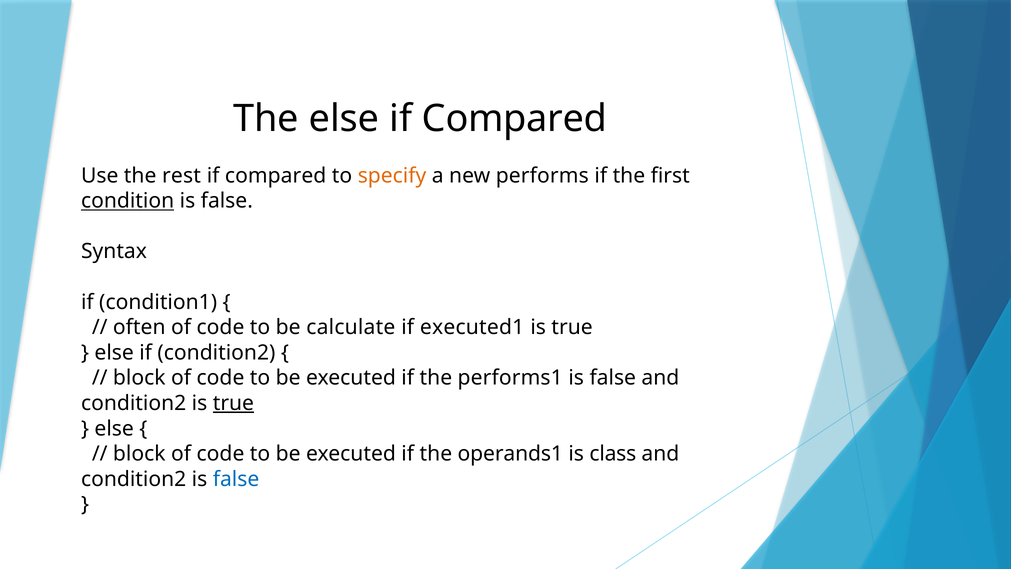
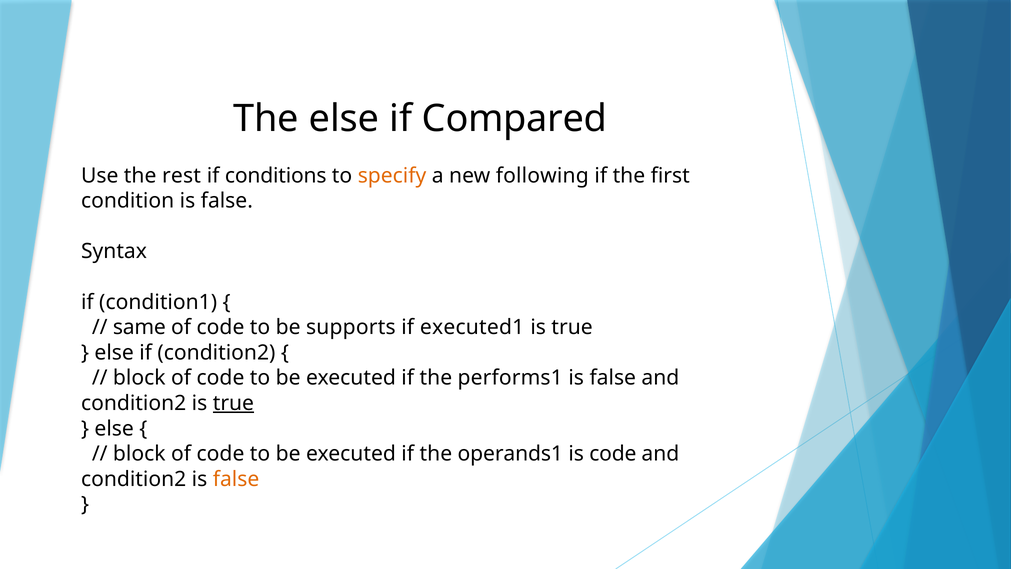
compared: compared -> conditions (276, 175)
performs: performs -> following (542, 175)
condition underline: present -> none (128, 201)
often: often -> same (139, 327)
calculate: calculate -> supports (351, 327)
is class: class -> code (613, 454)
false colour: blue -> orange (236, 479)
